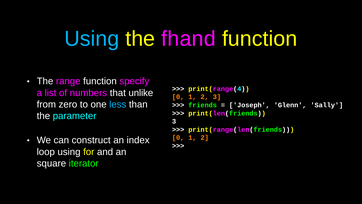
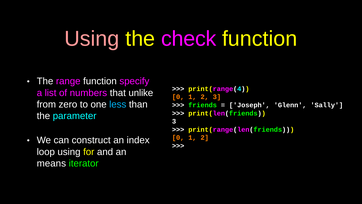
Using colour: light blue -> pink (92, 39)
fhand: fhand -> check (189, 39)
square: square -> means (51, 163)
